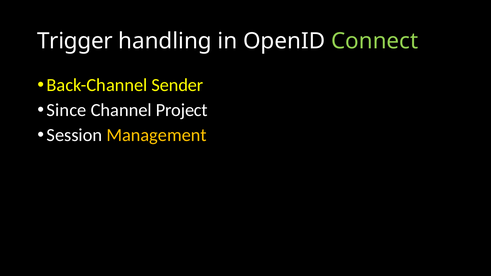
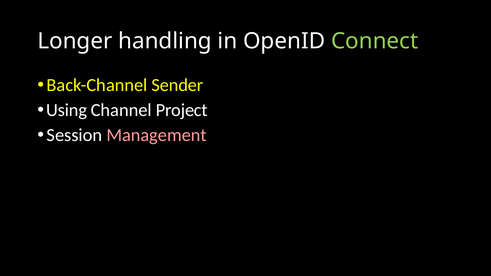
Trigger: Trigger -> Longer (75, 41)
Since: Since -> Using (67, 110)
Management colour: yellow -> pink (156, 135)
